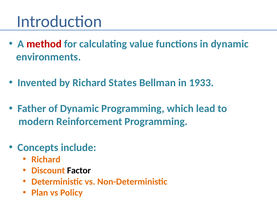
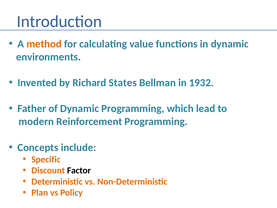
method colour: red -> orange (44, 44)
1933: 1933 -> 1932 (201, 83)
Richard: Richard -> Specific (46, 159)
